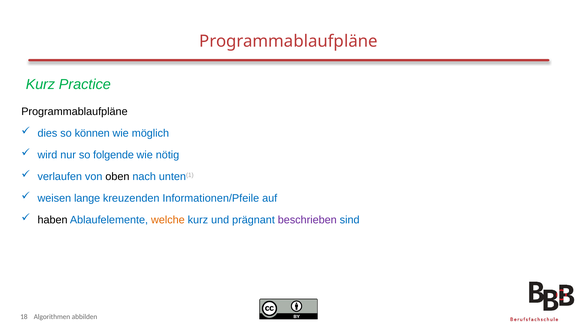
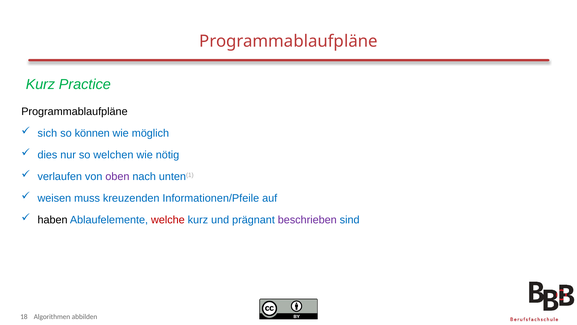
dies: dies -> sich (47, 133)
wird: wird -> dies (47, 155)
folgende: folgende -> welchen (113, 155)
oben colour: black -> purple (117, 177)
lange: lange -> muss (87, 198)
welche colour: orange -> red (168, 220)
